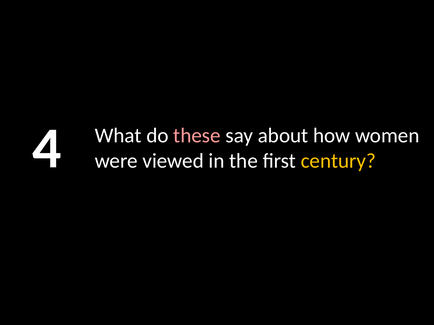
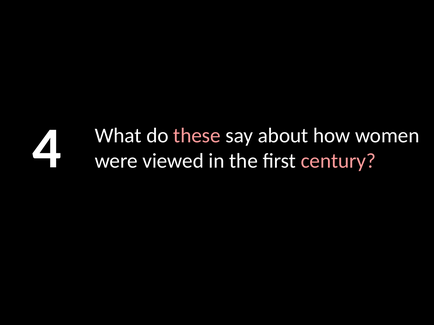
century colour: yellow -> pink (338, 161)
